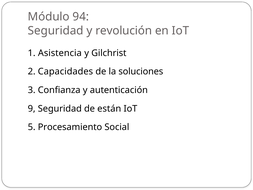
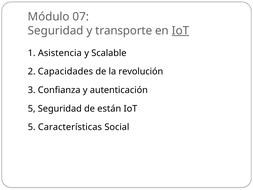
94: 94 -> 07 (81, 17)
revolución: revolución -> transporte (124, 31)
IoT underline: none -> present (180, 31)
Gilchrist: Gilchrist -> Scalable (109, 53)
soluciones: soluciones -> revolución (141, 71)
9: 9 -> 5 (32, 108)
Procesamiento: Procesamiento -> Características (70, 127)
